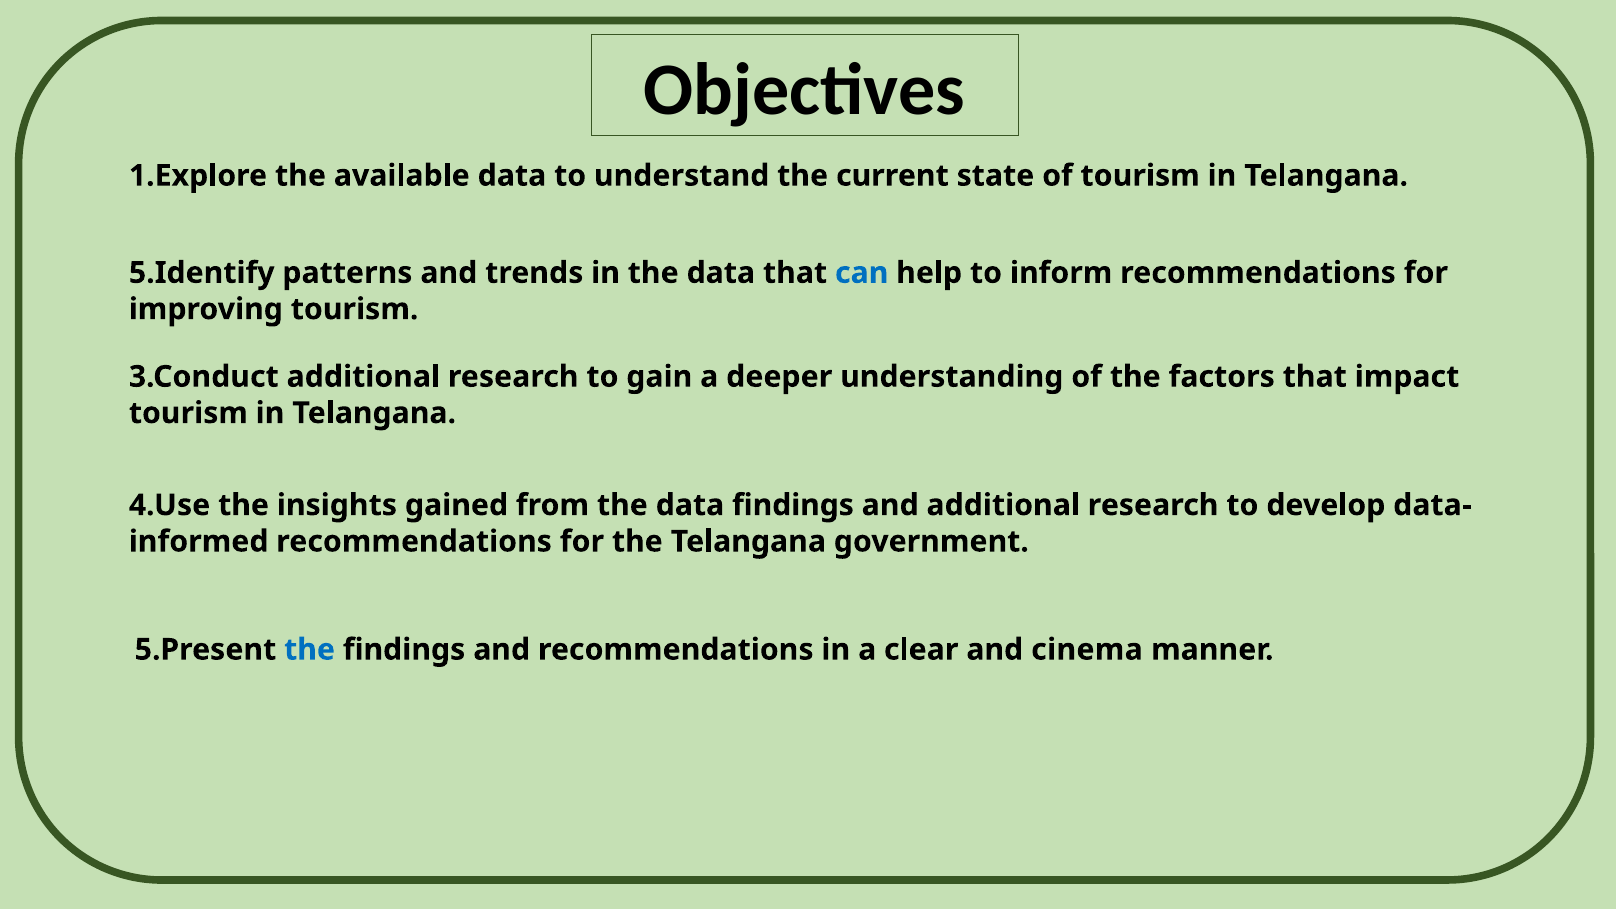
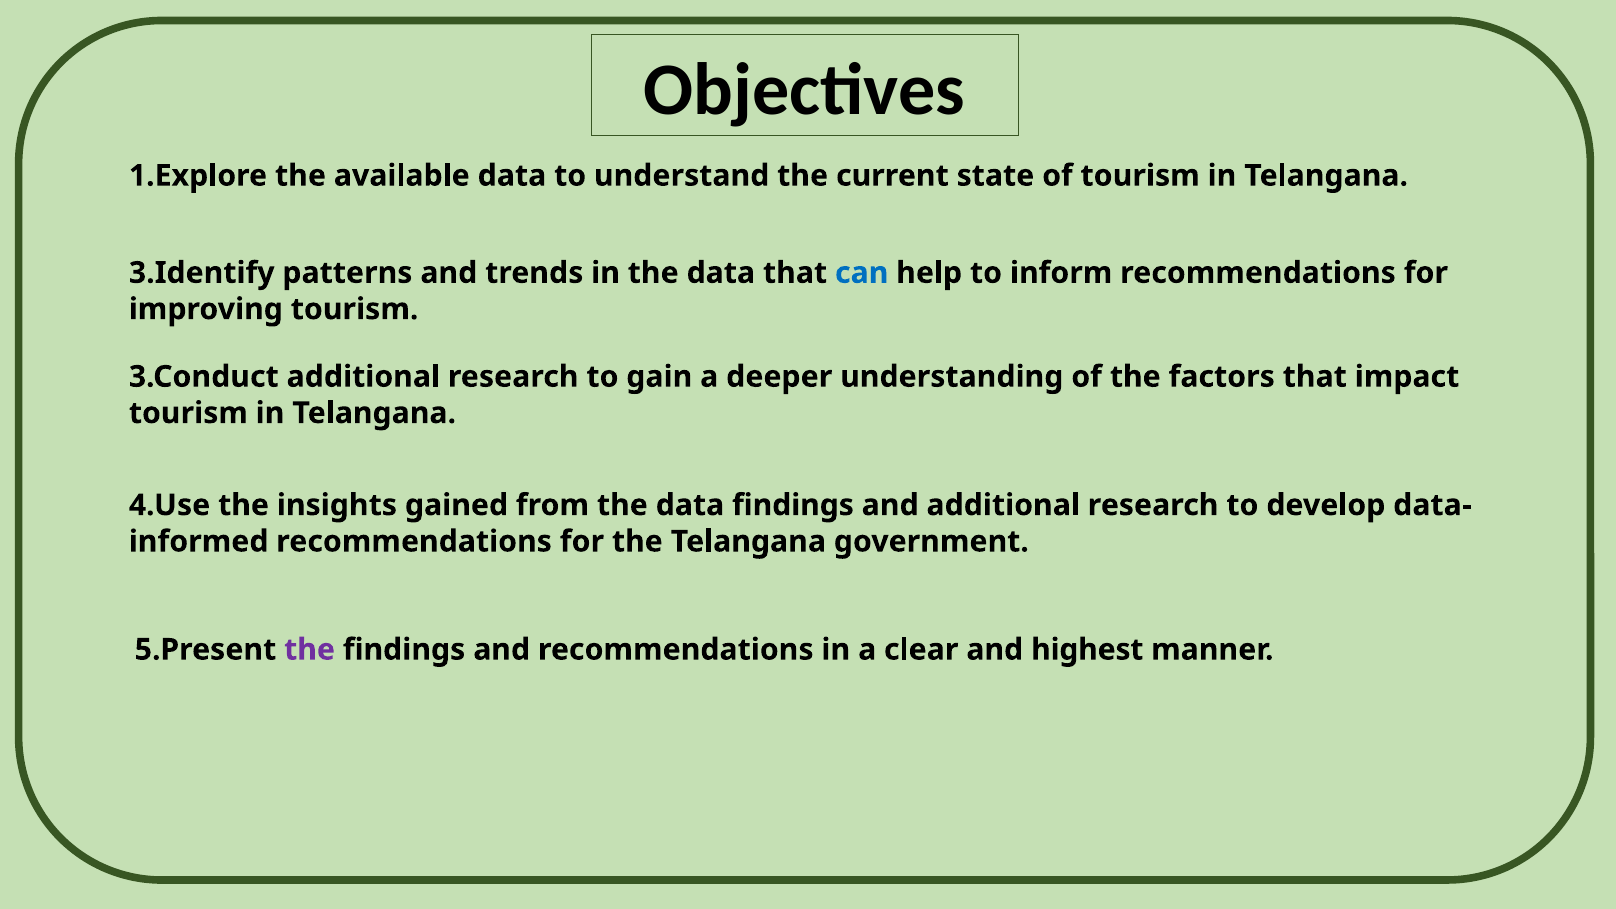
5.Identify: 5.Identify -> 3.Identify (202, 273)
the colour: blue -> purple (310, 650)
cinema: cinema -> highest (1087, 650)
